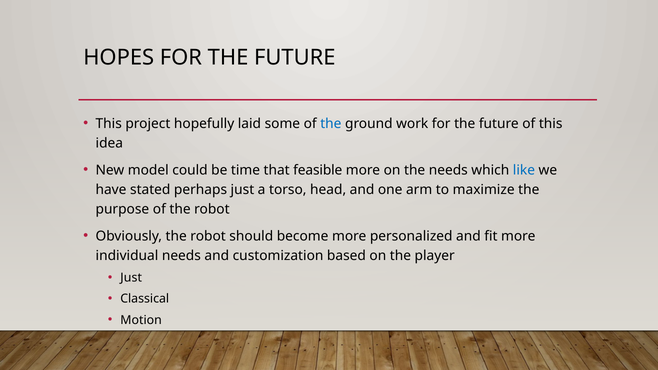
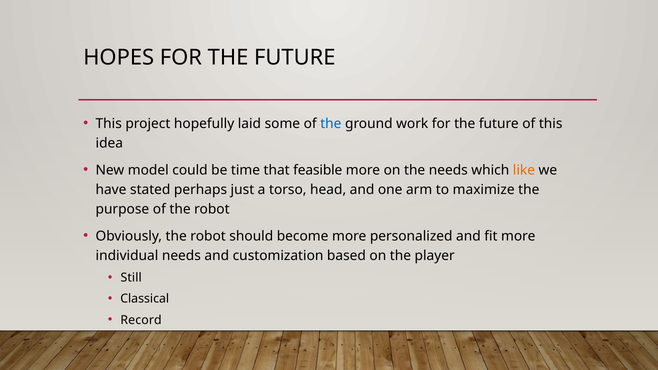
like colour: blue -> orange (524, 170)
Just: Just -> Still (131, 278)
Motion: Motion -> Record (141, 320)
